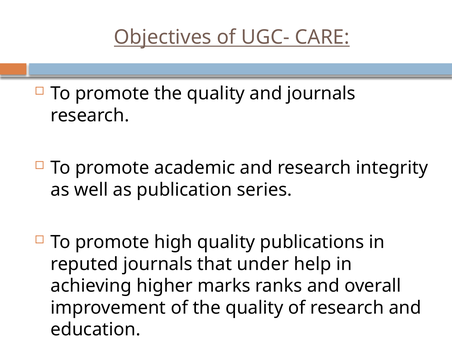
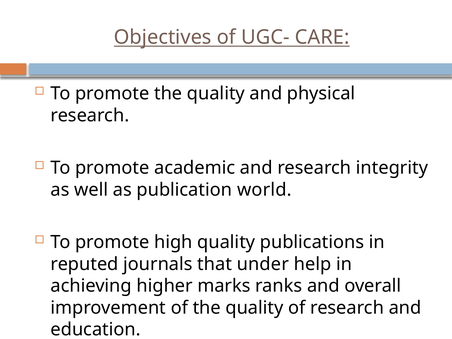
and journals: journals -> physical (321, 94)
series: series -> world (264, 190)
